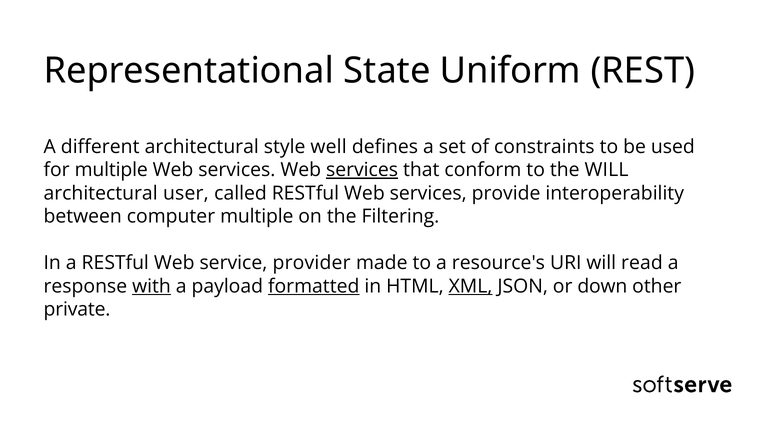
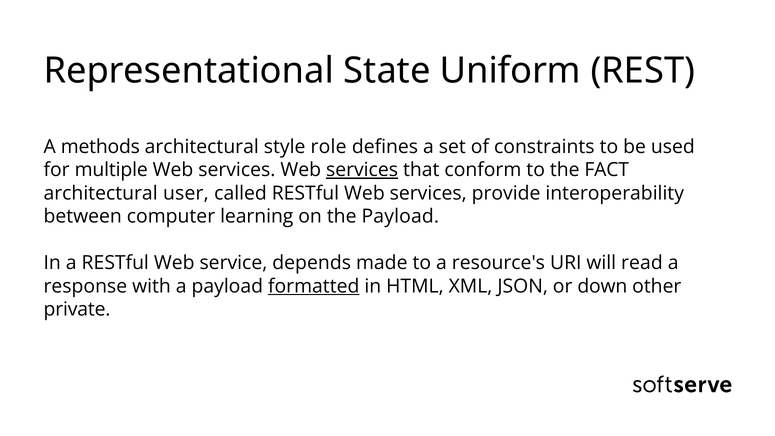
different: different -> methods (100, 147)
well: well -> role (329, 147)
the WILL: WILL -> FACT (607, 170)
computer multiple: multiple -> learning (257, 216)
the Filtering: Filtering -> Payload (400, 216)
provider: provider -> depends (312, 263)
with underline: present -> none (151, 286)
XML underline: present -> none (471, 286)
